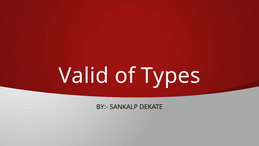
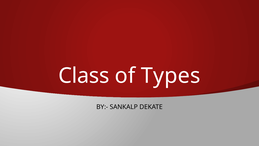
Valid: Valid -> Class (84, 76)
